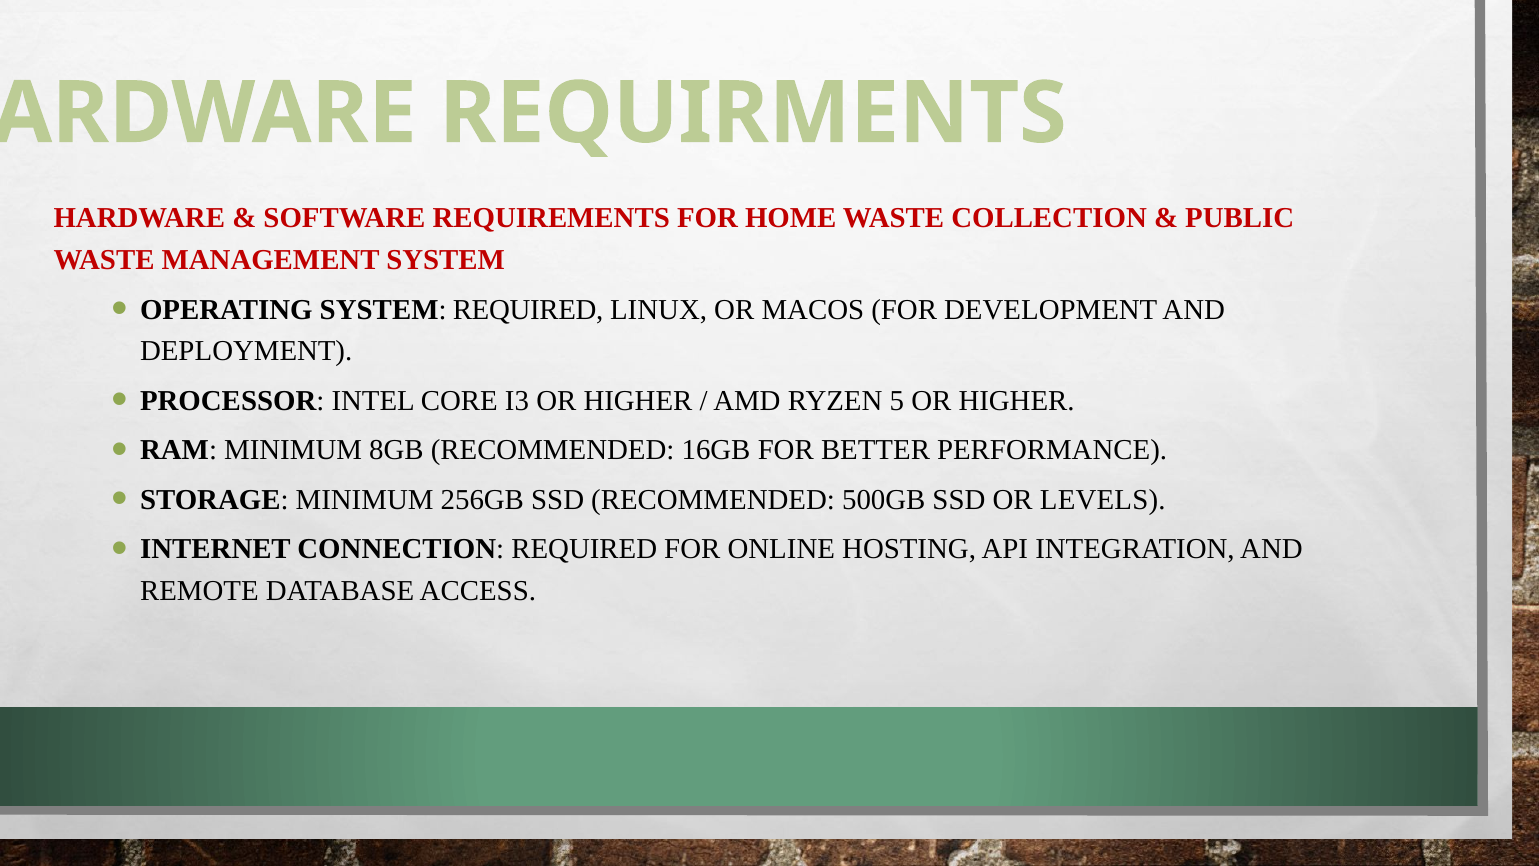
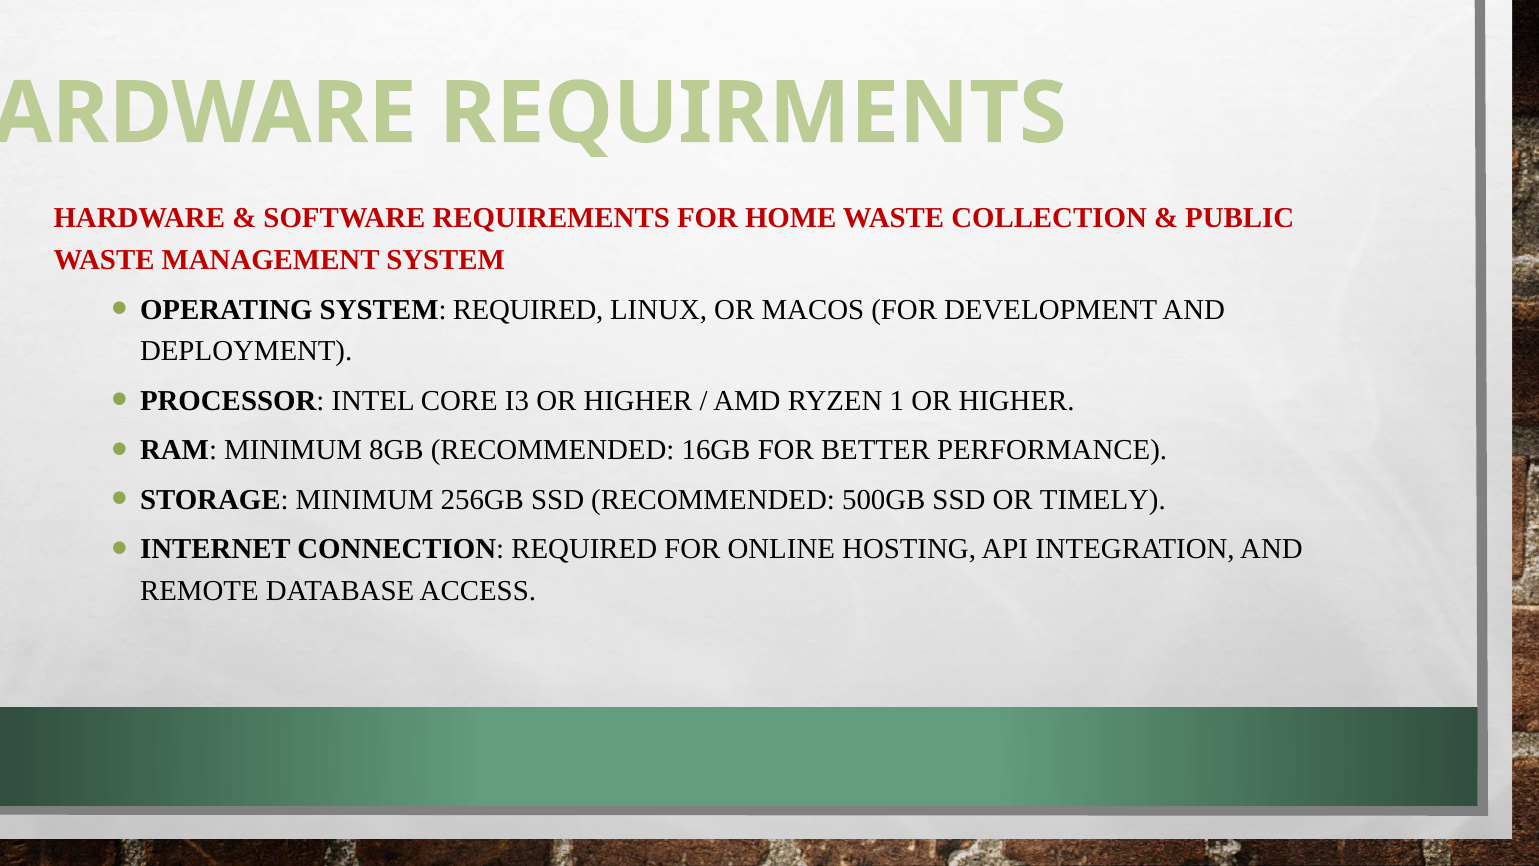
5: 5 -> 1 (897, 401)
LEVELS: LEVELS -> TIMELY (1103, 500)
